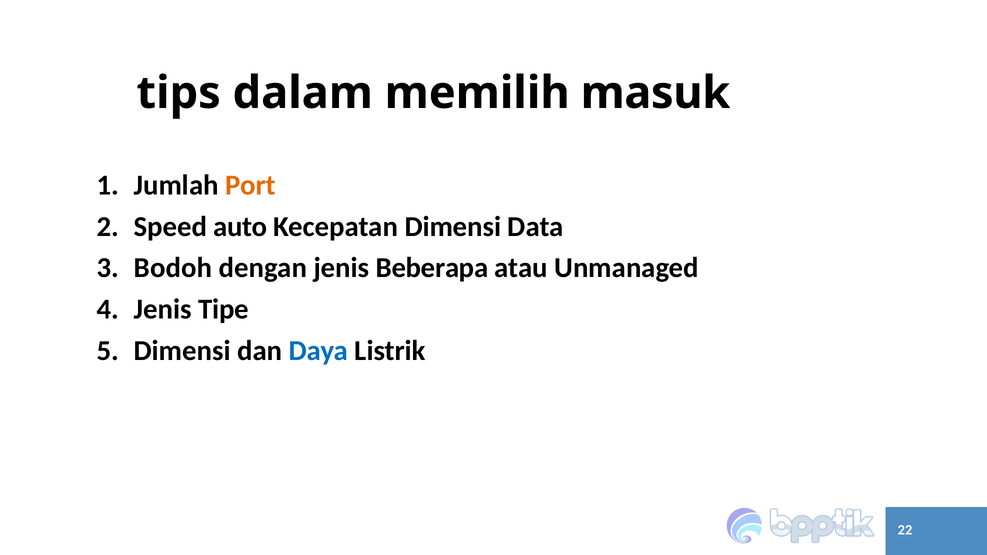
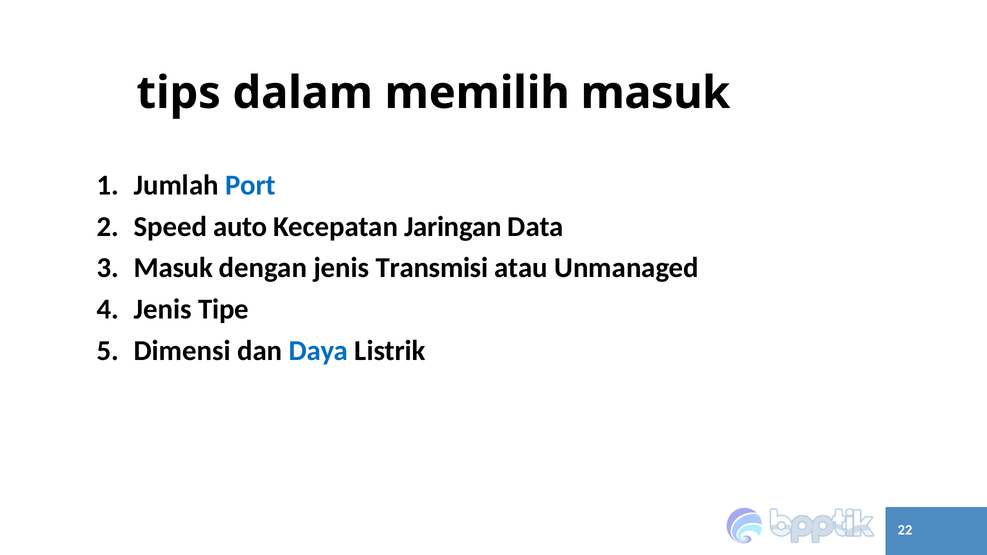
Port colour: orange -> blue (250, 185)
Kecepatan Dimensi: Dimensi -> Jaringan (453, 227)
Bodoh: Bodoh -> Masuk (173, 268)
Beberapa: Beberapa -> Transmisi (432, 268)
